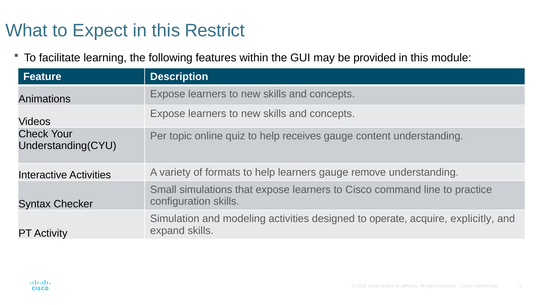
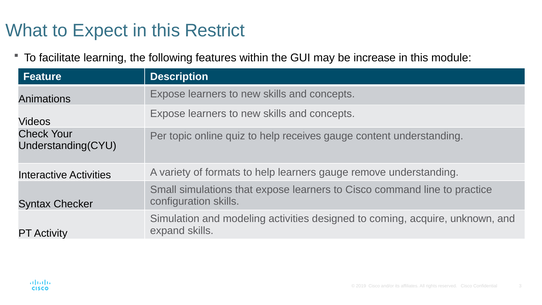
provided: provided -> increase (375, 58)
operate: operate -> coming (388, 219)
explicitly: explicitly -> unknown (472, 219)
